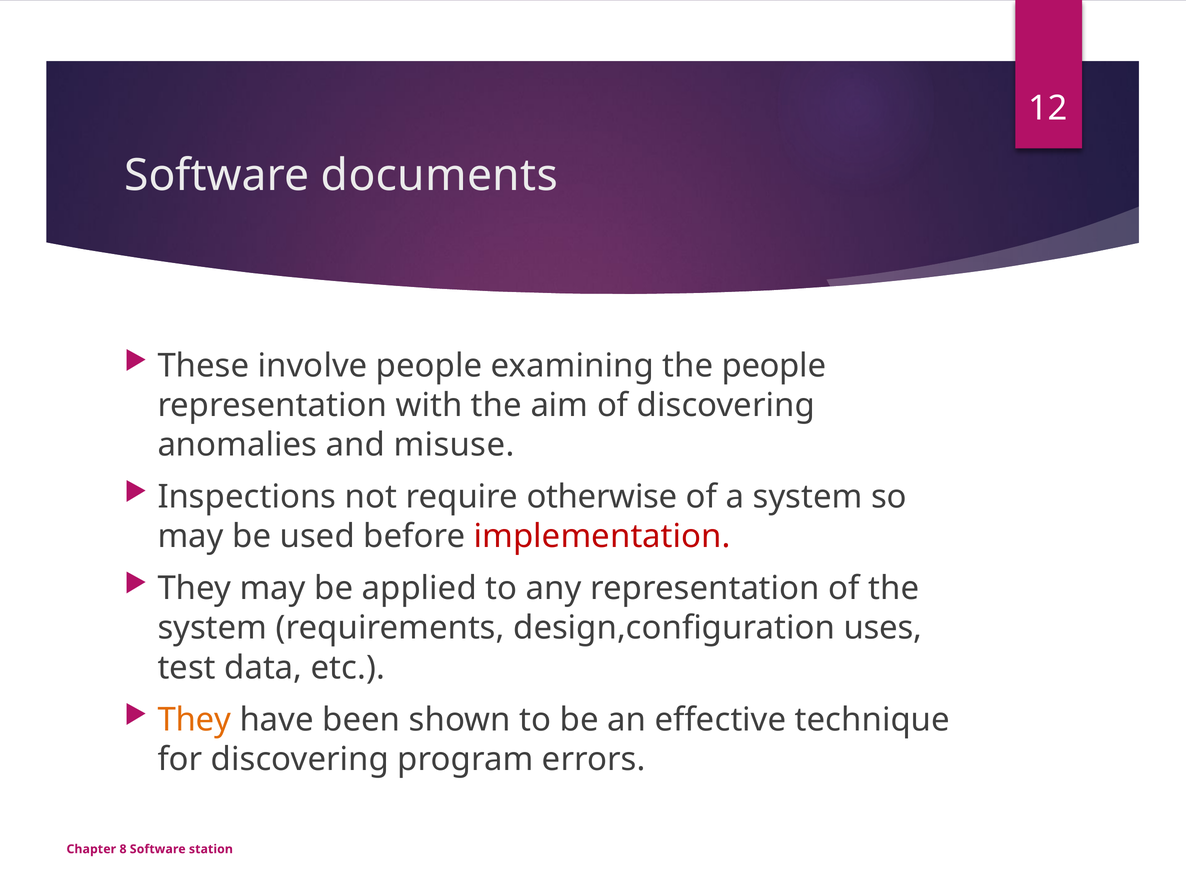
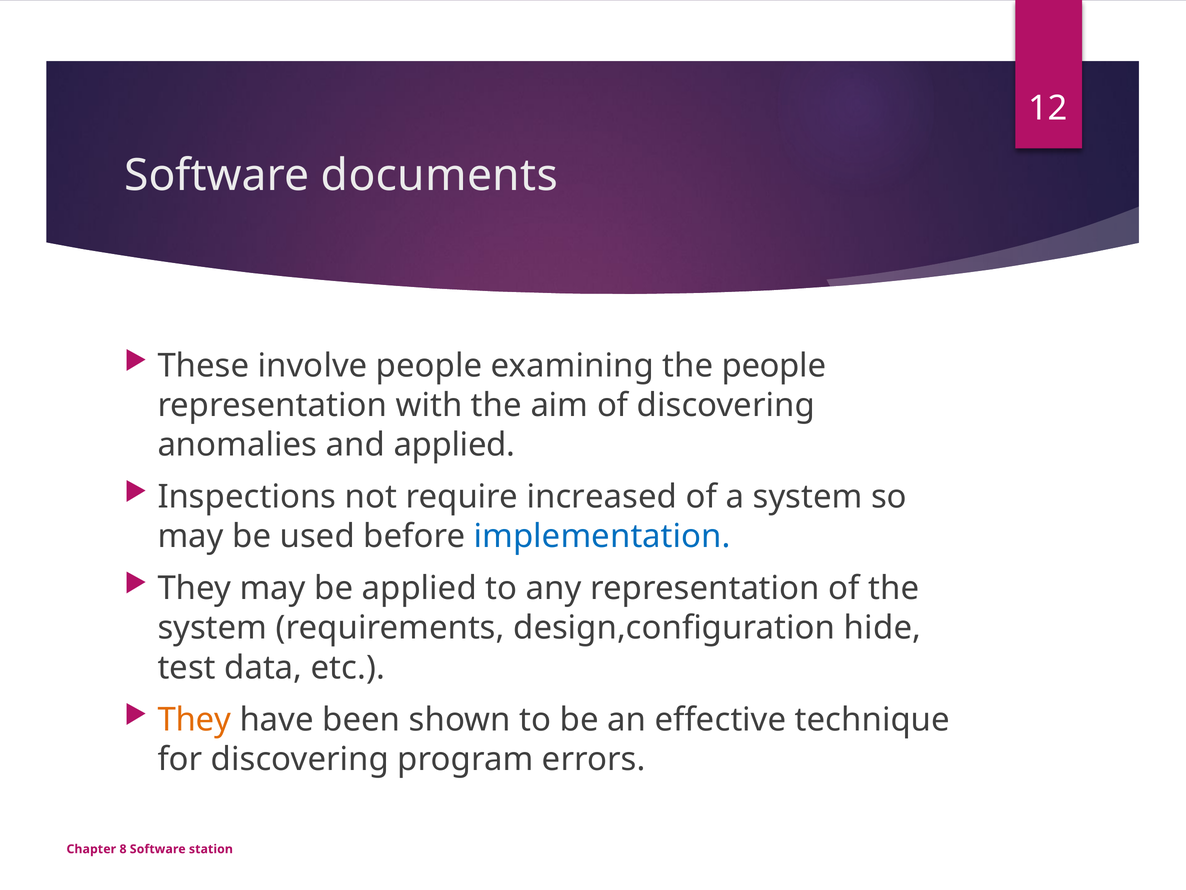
and misuse: misuse -> applied (454, 445)
otherwise: otherwise -> increased (602, 497)
implementation colour: red -> blue (602, 536)
uses: uses -> hide (882, 628)
